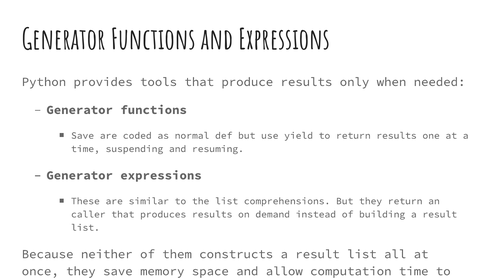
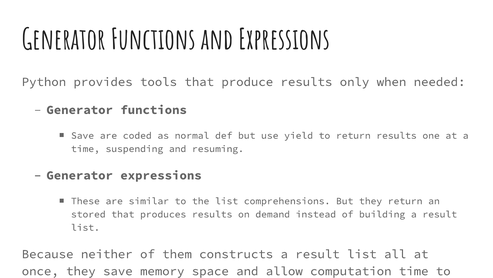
caller: caller -> stored (88, 214)
